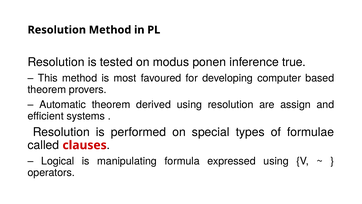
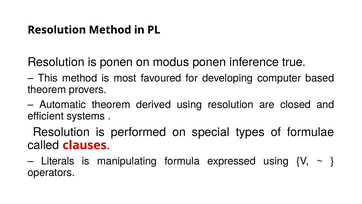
is tested: tested -> ponen (116, 62)
assign: assign -> closed (296, 105)
Logical: Logical -> Literals (58, 161)
